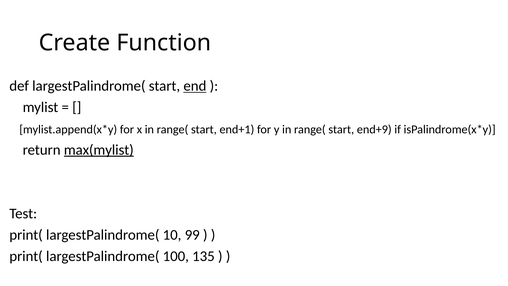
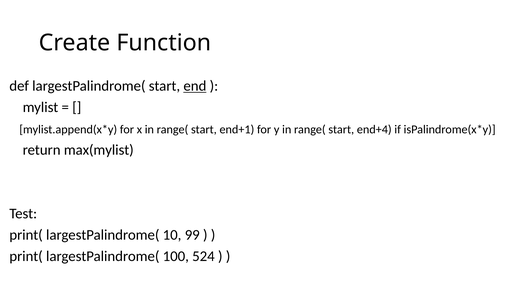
end+9: end+9 -> end+4 (374, 129)
max(mylist underline: present -> none (99, 150)
135: 135 -> 524 (203, 256)
